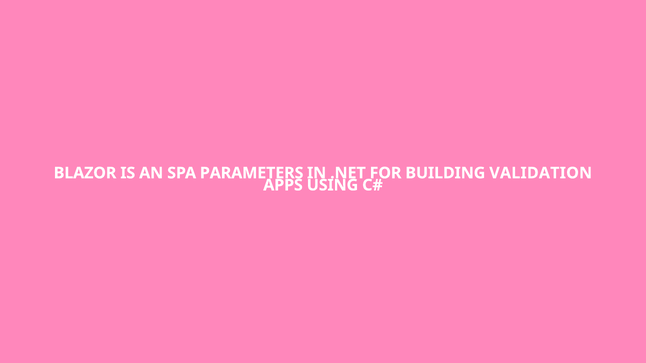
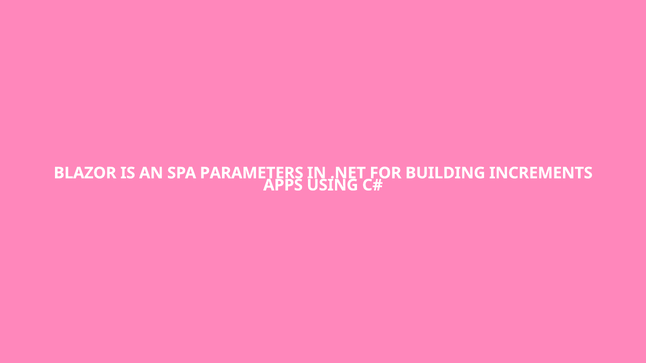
VALIDATION: VALIDATION -> INCREMENTS (541, 173)
